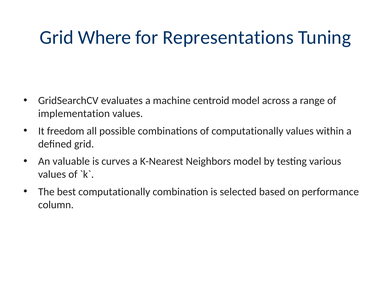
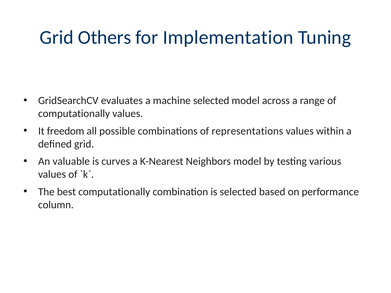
Where: Where -> Others (105, 38)
Representations: Representations -> Implementation (228, 38)
machine centroid: centroid -> selected (211, 101)
implementation: implementation -> computationally (74, 114)
of computationally: computationally -> representations (247, 131)
